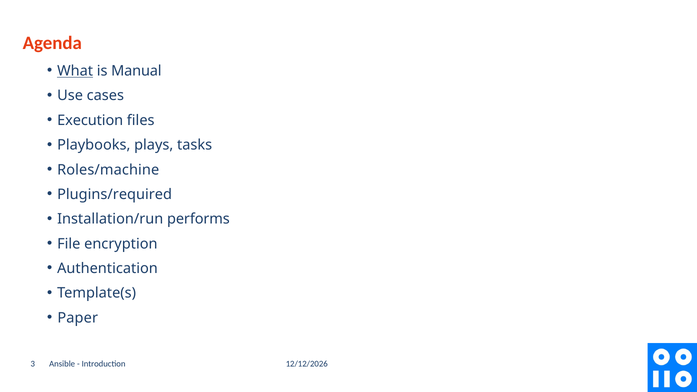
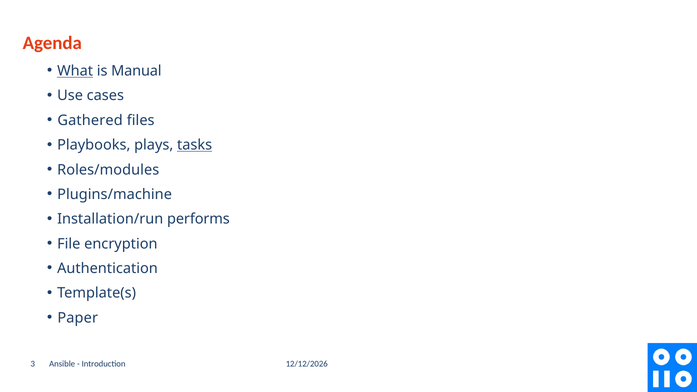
Execution: Execution -> Gathered (90, 120)
tasks underline: none -> present (195, 145)
Roles/machine: Roles/machine -> Roles/modules (108, 170)
Plugins/required: Plugins/required -> Plugins/machine (115, 194)
